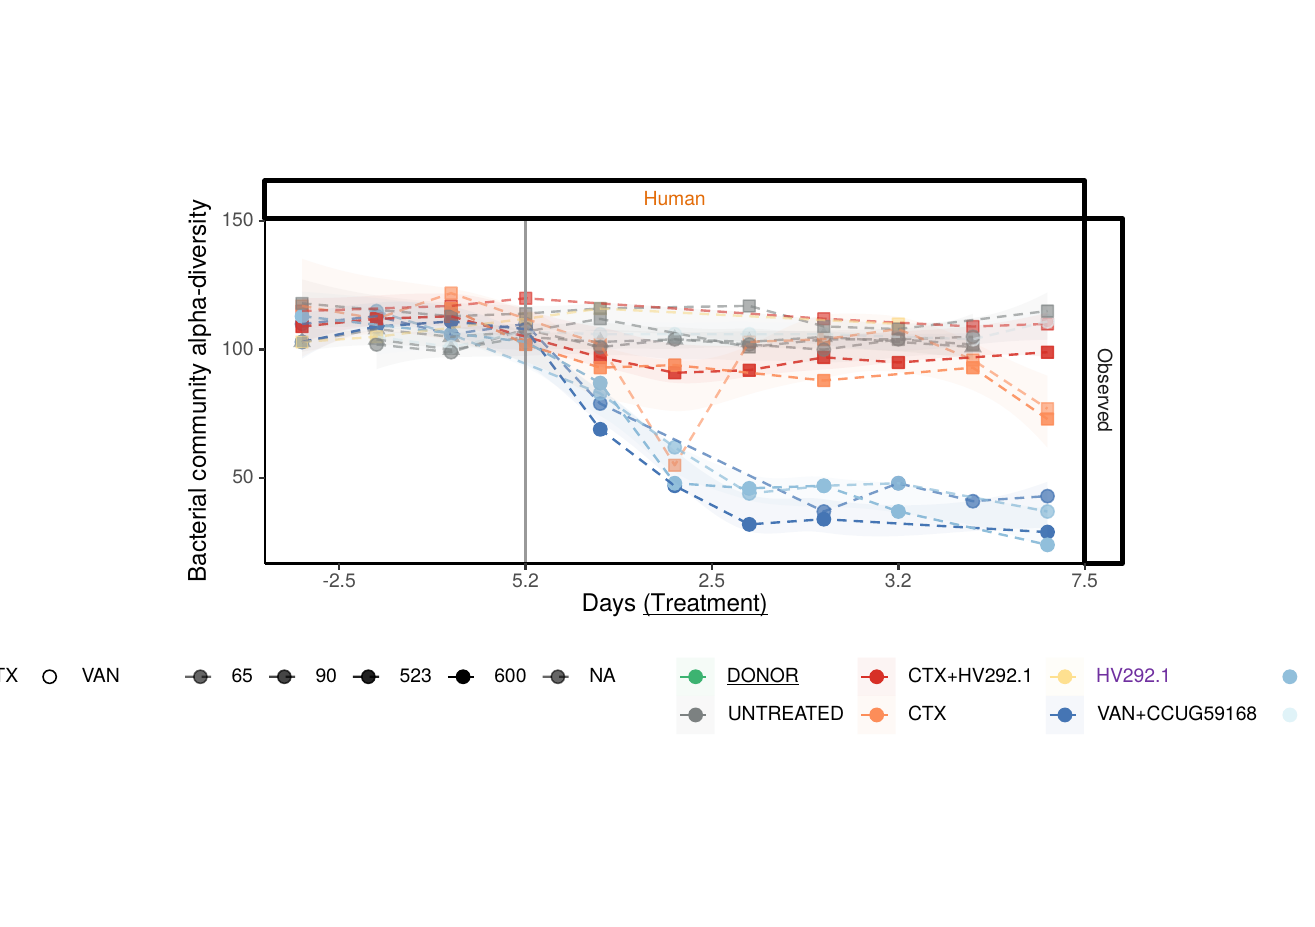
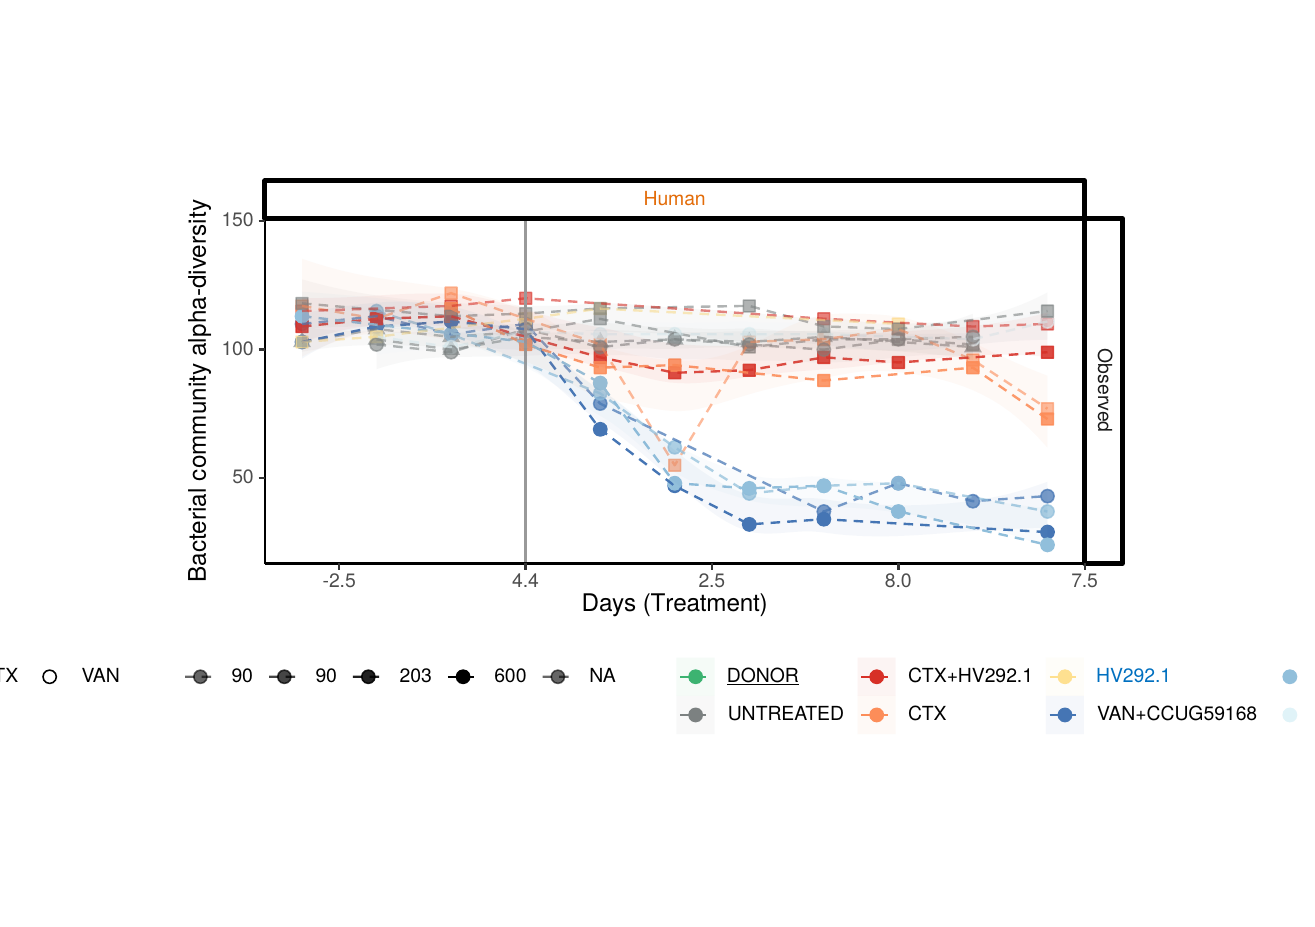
5.2: 5.2 -> 4.4 (526, 581)
3.2: 3.2 -> 8.0 (898, 581)
Treatment underline: present -> none (705, 604)
VAN 65: 65 -> 90 (242, 676)
523: 523 -> 203 (416, 676)
HV292.1 colour: purple -> blue (1134, 676)
